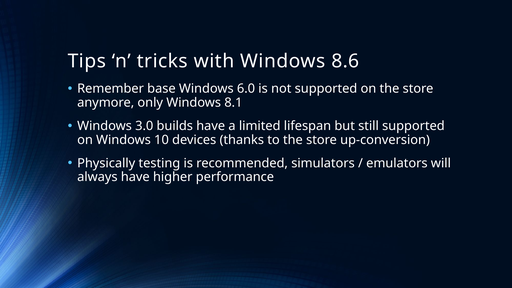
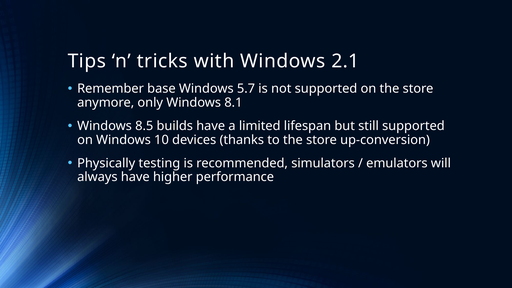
8.6: 8.6 -> 2.1 (345, 61)
6.0: 6.0 -> 5.7 (246, 89)
3.0: 3.0 -> 8.5 (144, 126)
